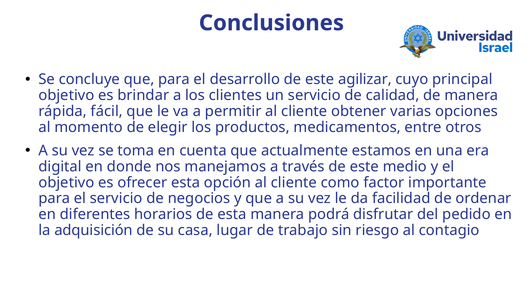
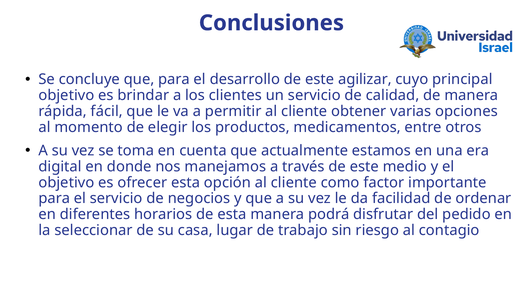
adquisición: adquisición -> seleccionar (94, 231)
